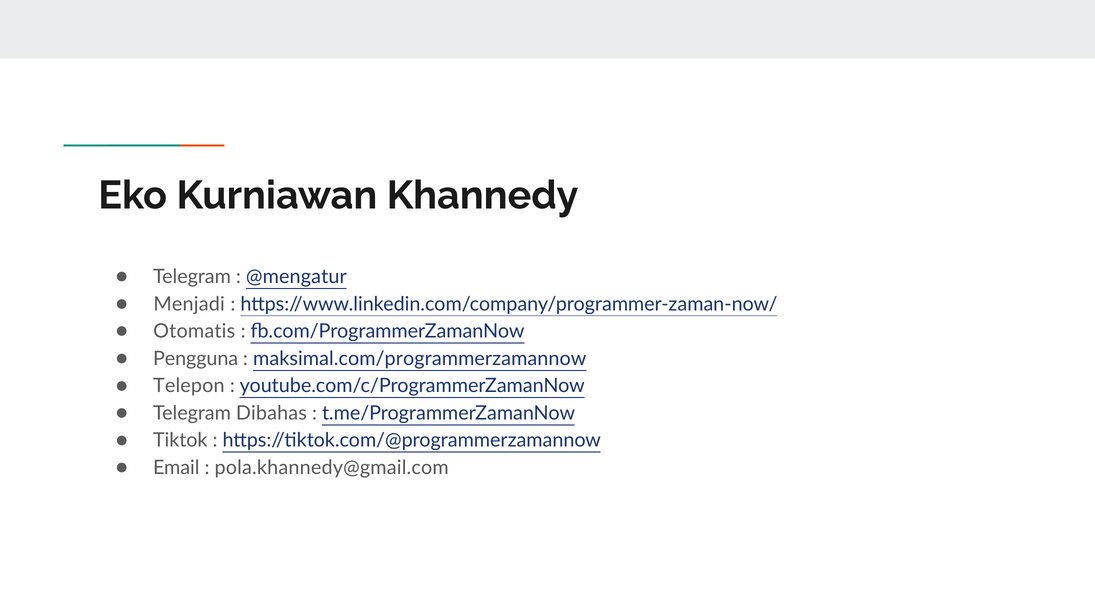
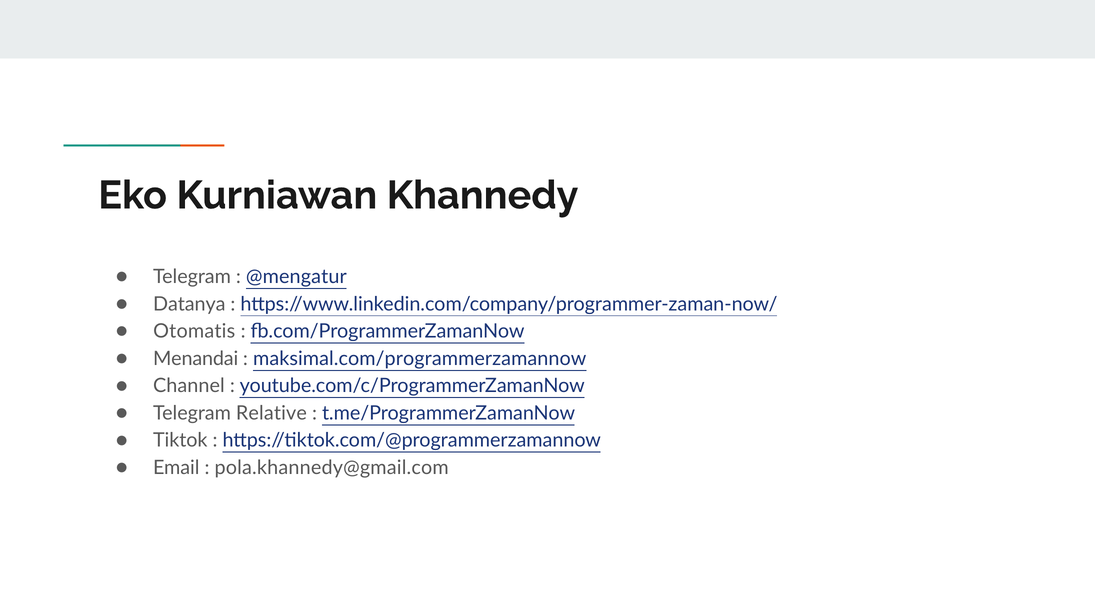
Menjadi: Menjadi -> Datanya (189, 304)
Pengguna: Pengguna -> Menandai (196, 359)
Telepon: Telepon -> Channel (189, 386)
Dibahas: Dibahas -> Relative (271, 413)
